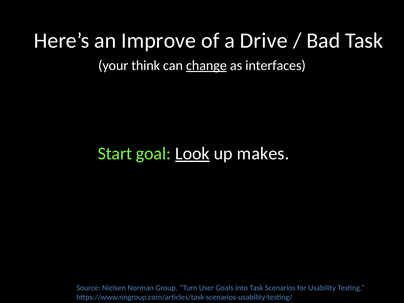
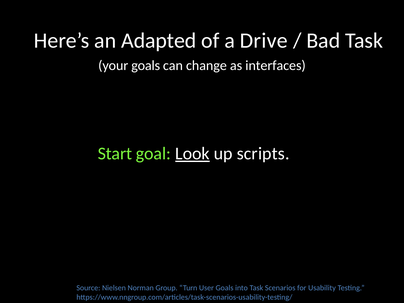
Improve: Improve -> Adapted (159, 41)
your think: think -> goals (146, 65)
change underline: present -> none (206, 65)
makes: makes -> scripts (263, 154)
